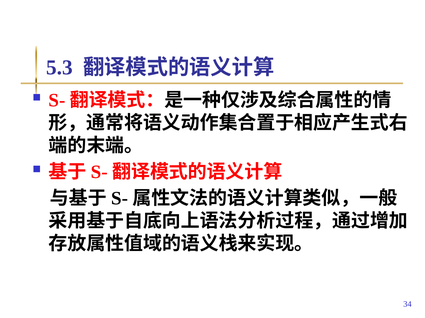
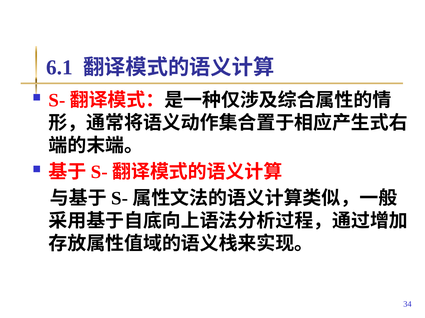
5.3: 5.3 -> 6.1 (59, 68)
